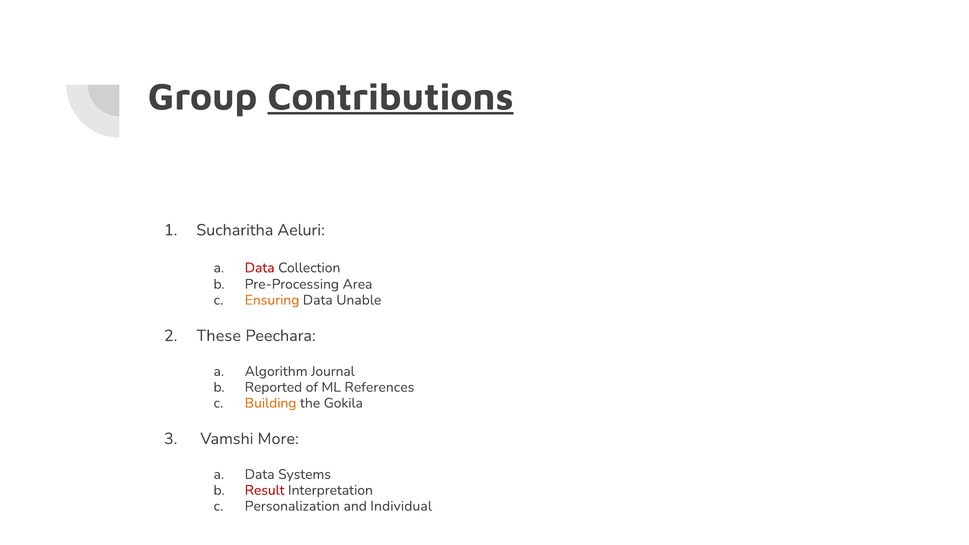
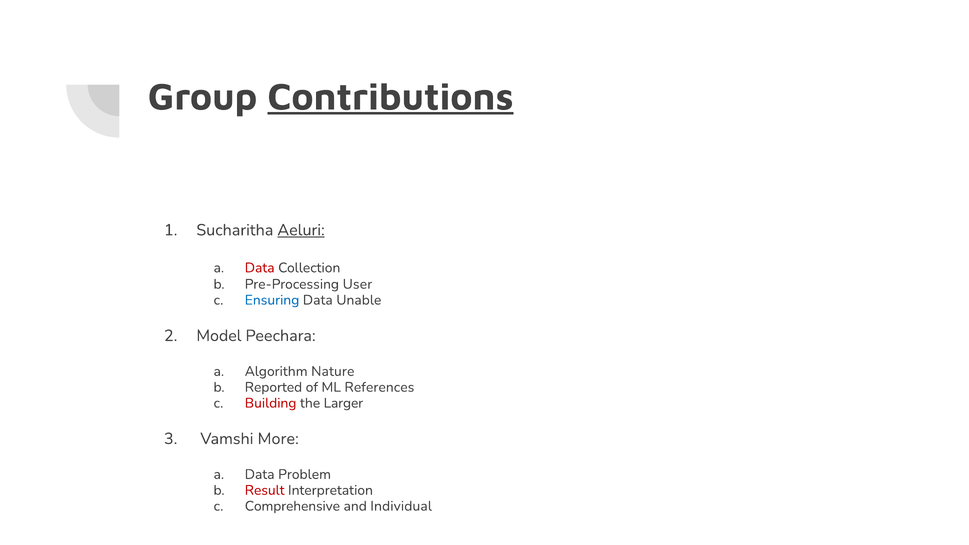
Aeluri underline: none -> present (301, 230)
Area: Area -> User (357, 284)
Ensuring colour: orange -> blue (272, 300)
These: These -> Model (219, 336)
Journal: Journal -> Nature (333, 371)
Building colour: orange -> red (271, 403)
Gokila: Gokila -> Larger (343, 403)
Systems: Systems -> Problem (305, 474)
Personalization: Personalization -> Comprehensive (292, 506)
